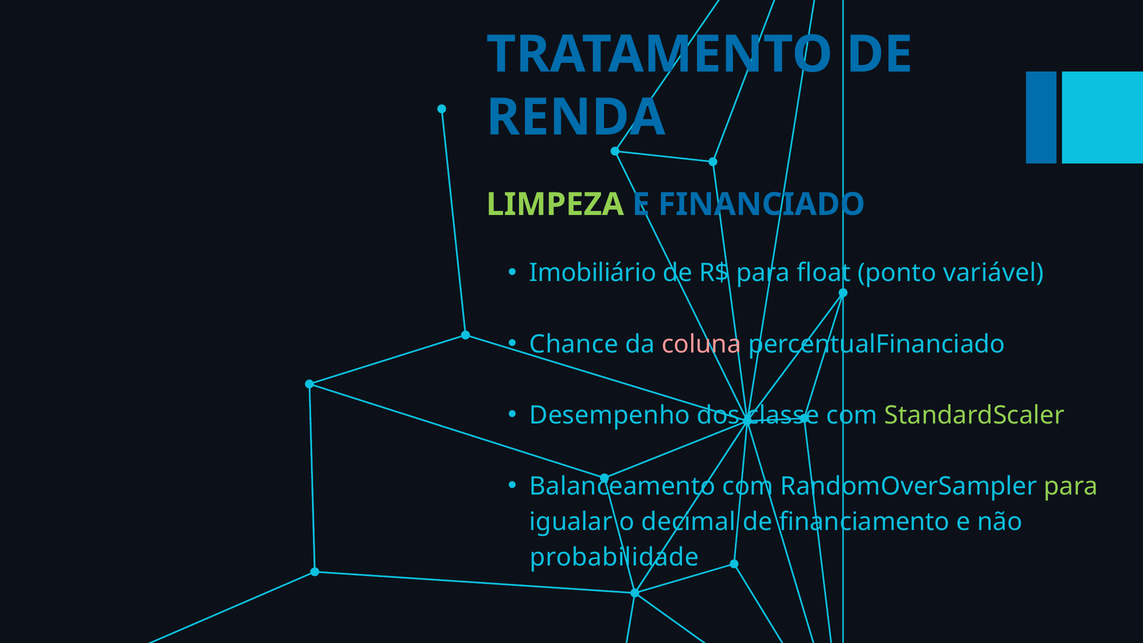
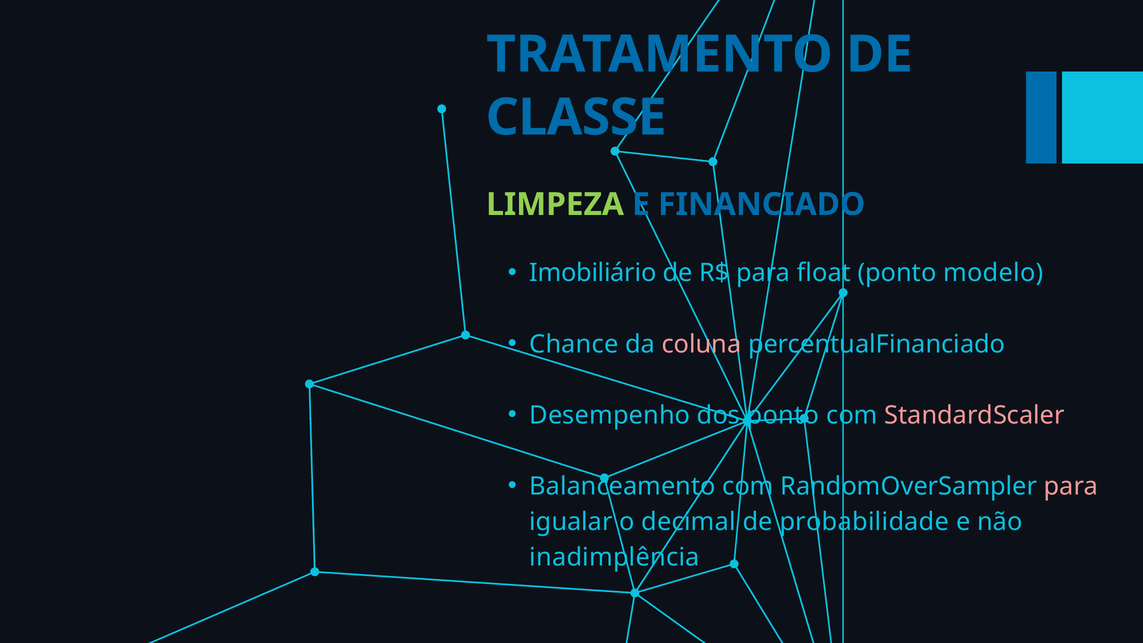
RENDA: RENDA -> CLASSE (576, 117)
variável: variável -> modelo (993, 273)
dos classe: classe -> ponto (783, 415)
StandardScaler colour: light green -> pink (974, 415)
para colour: light green -> pink (1071, 486)
financiamento: financiamento -> probabilidade (864, 522)
probabilidade: probabilidade -> inadimplência (614, 557)
